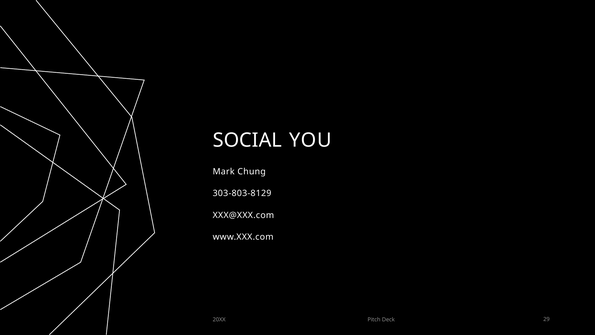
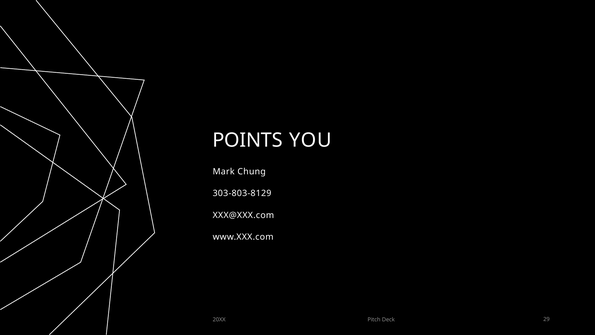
SOCIAL: SOCIAL -> POINTS (248, 140)
